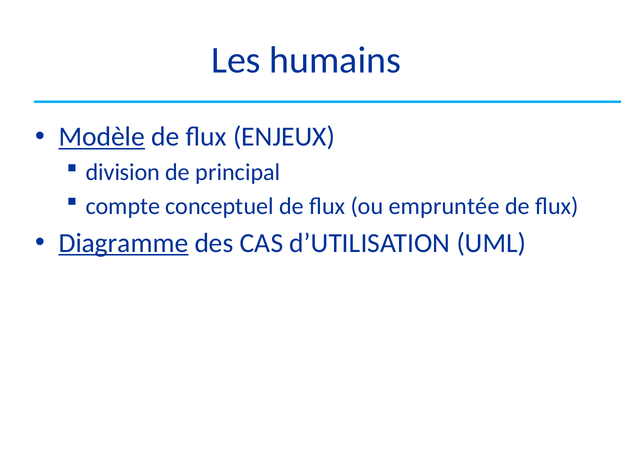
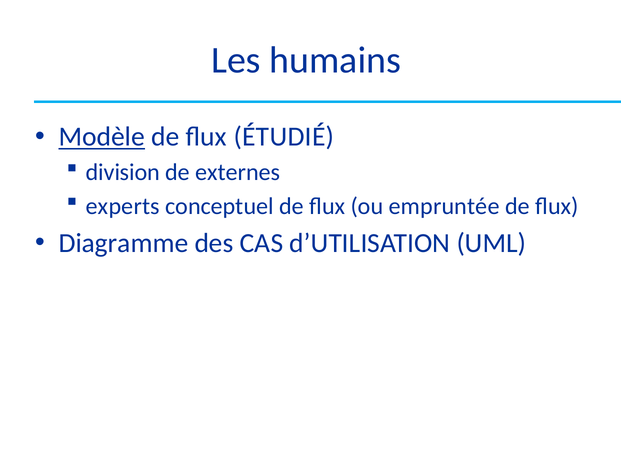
ENJEUX: ENJEUX -> ÉTUDIÉ (284, 137)
principal: principal -> externes (238, 173)
compte: compte -> experts (123, 207)
Diagramme underline: present -> none (123, 243)
